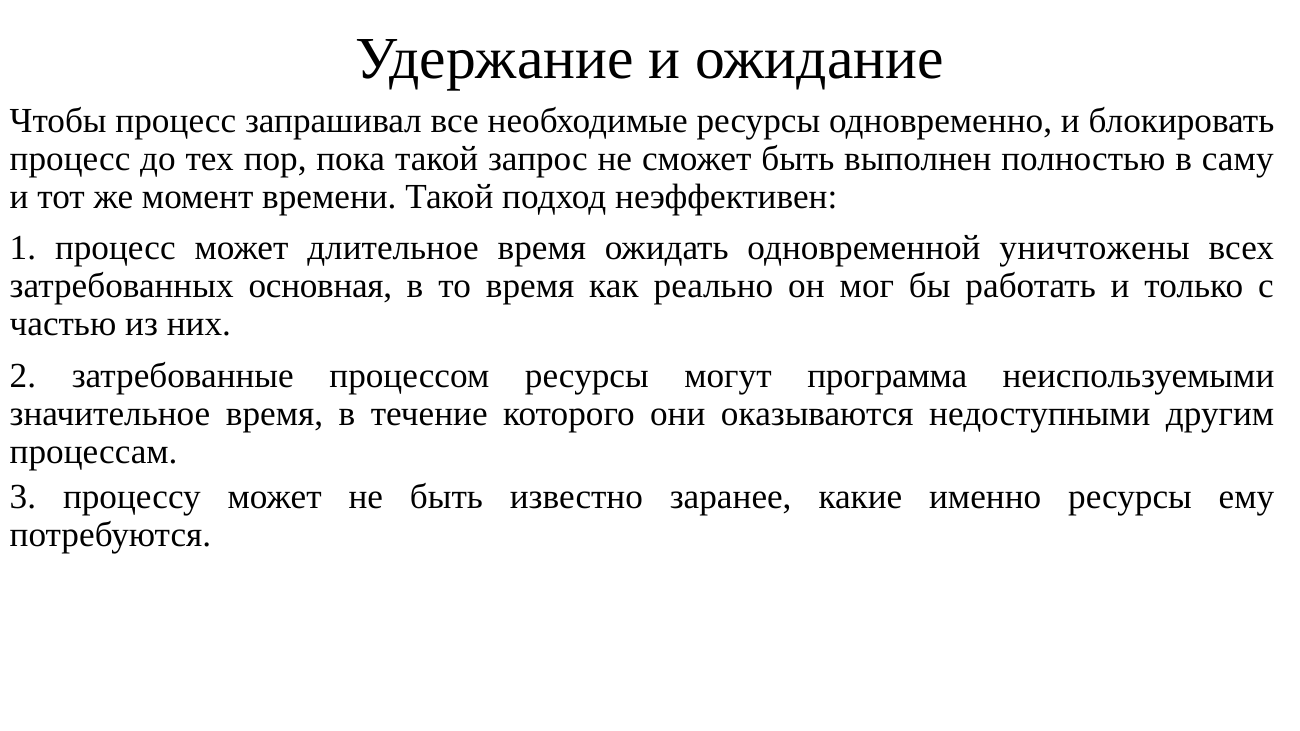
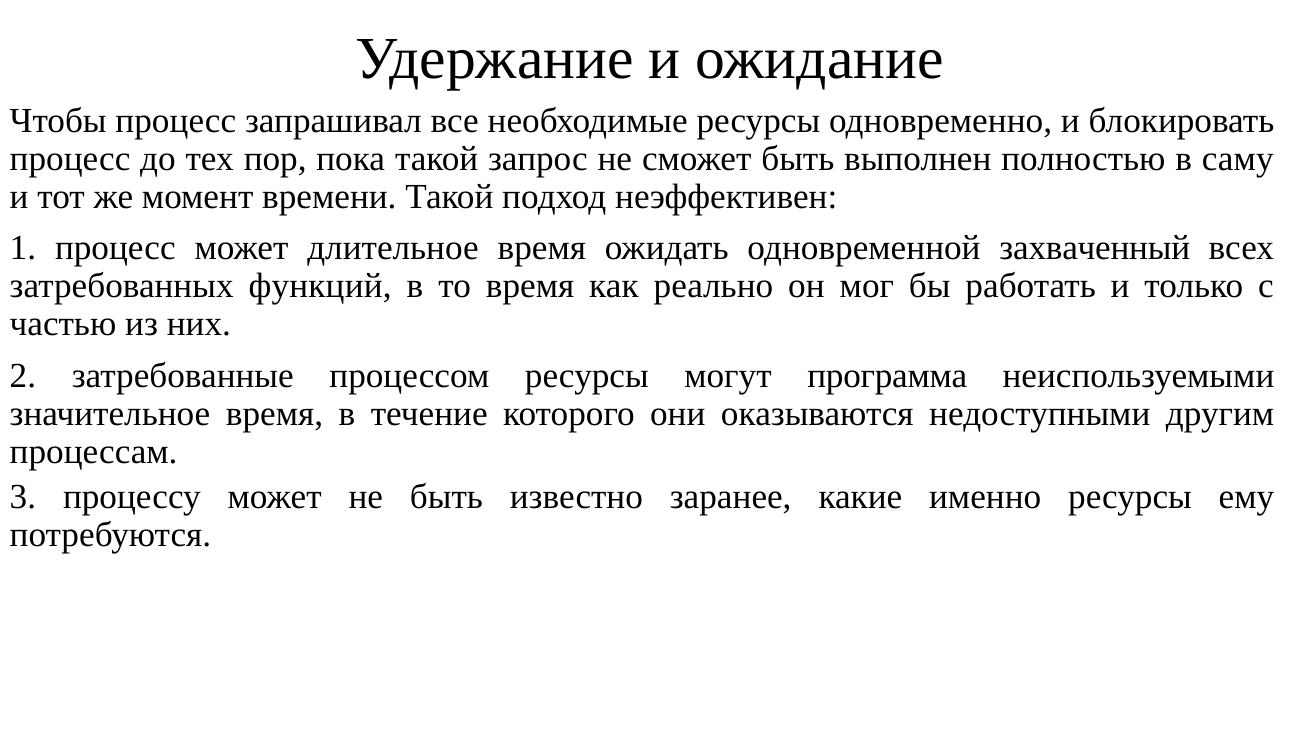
уничтожены: уничтожены -> захваченный (1095, 248)
основная: основная -> функций (320, 286)
